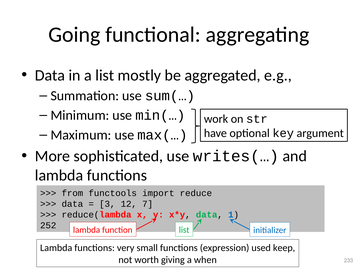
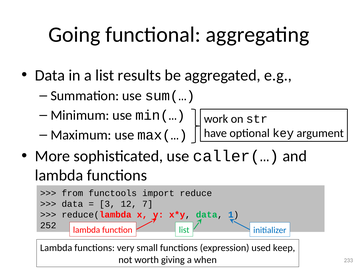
mostly: mostly -> results (139, 75)
writes(…: writes(… -> caller(… (236, 156)
